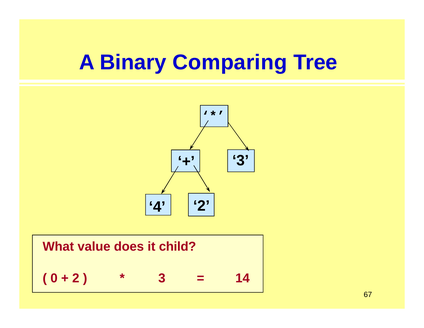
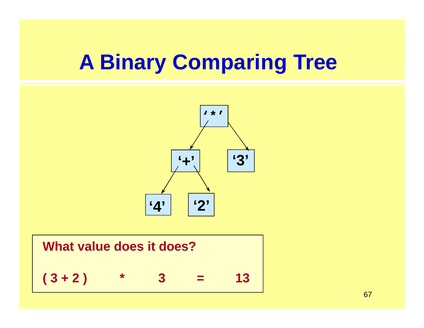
it child: child -> does (178, 246)
0: 0 -> 3 (54, 278)
14: 14 -> 13 (243, 278)
